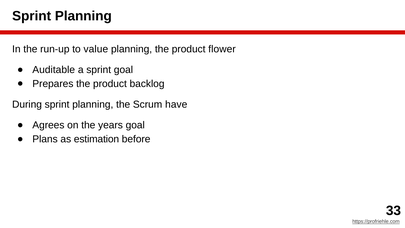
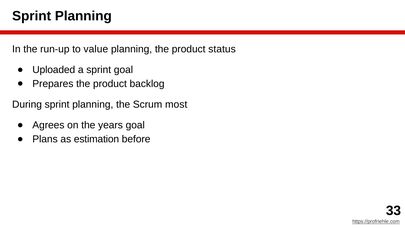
flower: flower -> status (222, 49)
Auditable: Auditable -> Uploaded (54, 70)
have: have -> most (176, 104)
